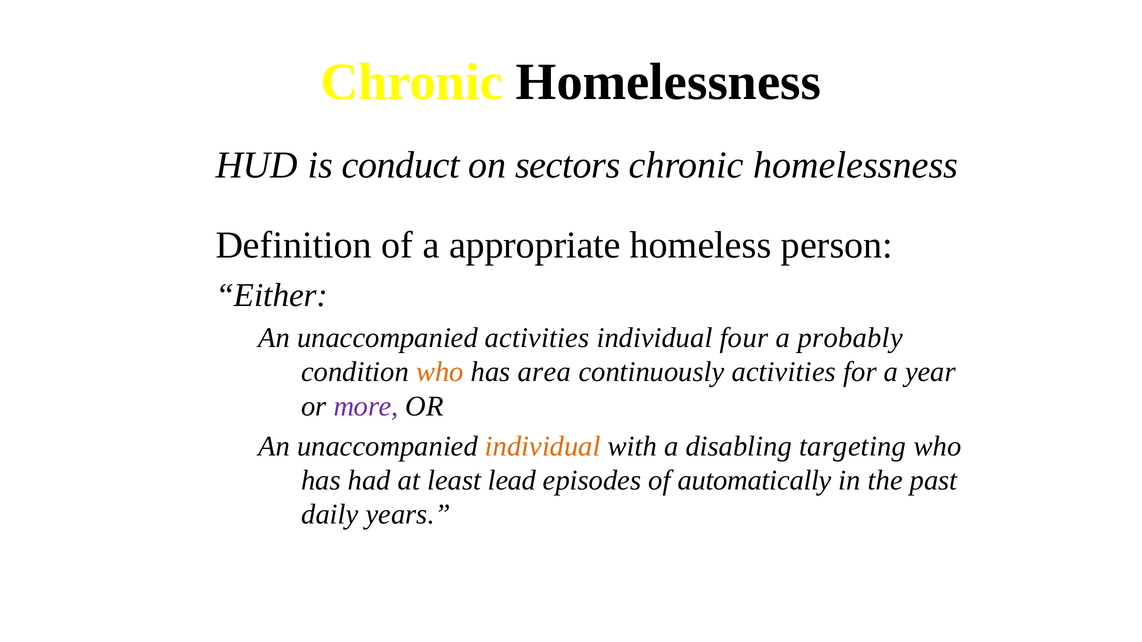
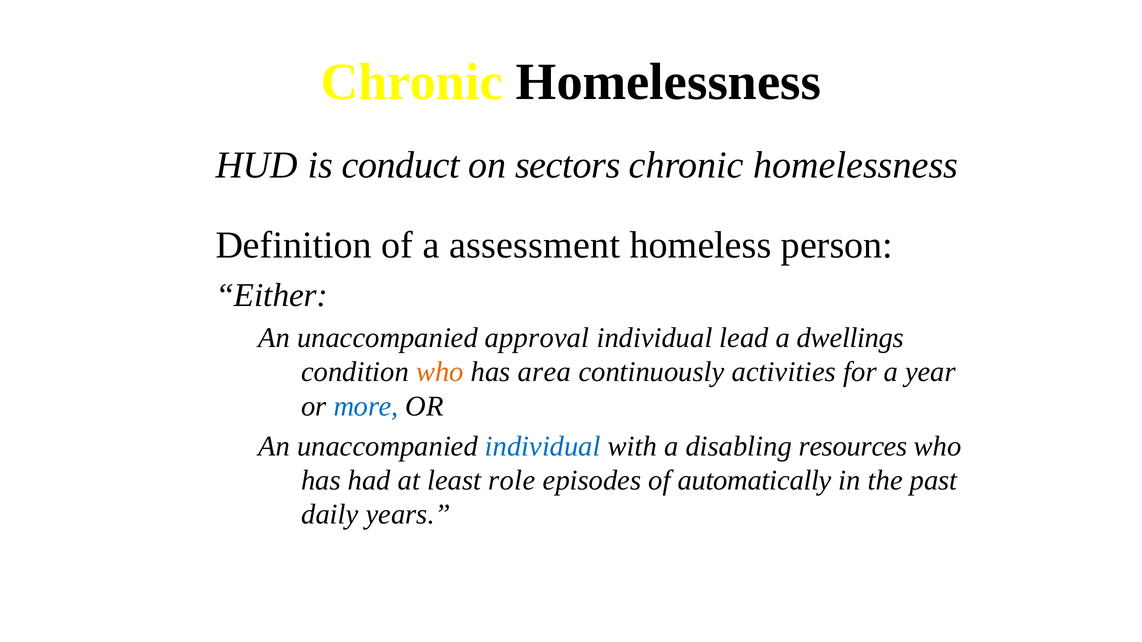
appropriate: appropriate -> assessment (535, 245)
unaccompanied activities: activities -> approval (537, 338)
four: four -> lead (744, 338)
probably: probably -> dwellings (850, 338)
more colour: purple -> blue (366, 406)
individual colour: orange -> blue (543, 446)
targeting: targeting -> resources (853, 446)
lead: lead -> role (512, 481)
